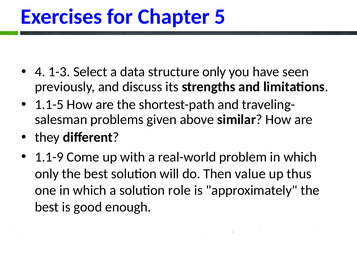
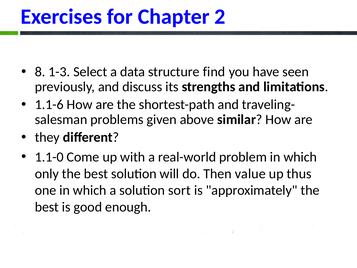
5: 5 -> 2 (220, 17)
4: 4 -> 8 (40, 72)
structure only: only -> find (214, 72)
1.1-5: 1.1-5 -> 1.1-6 (49, 104)
1.1-9: 1.1-9 -> 1.1-0 (49, 157)
role: role -> sort (179, 190)
